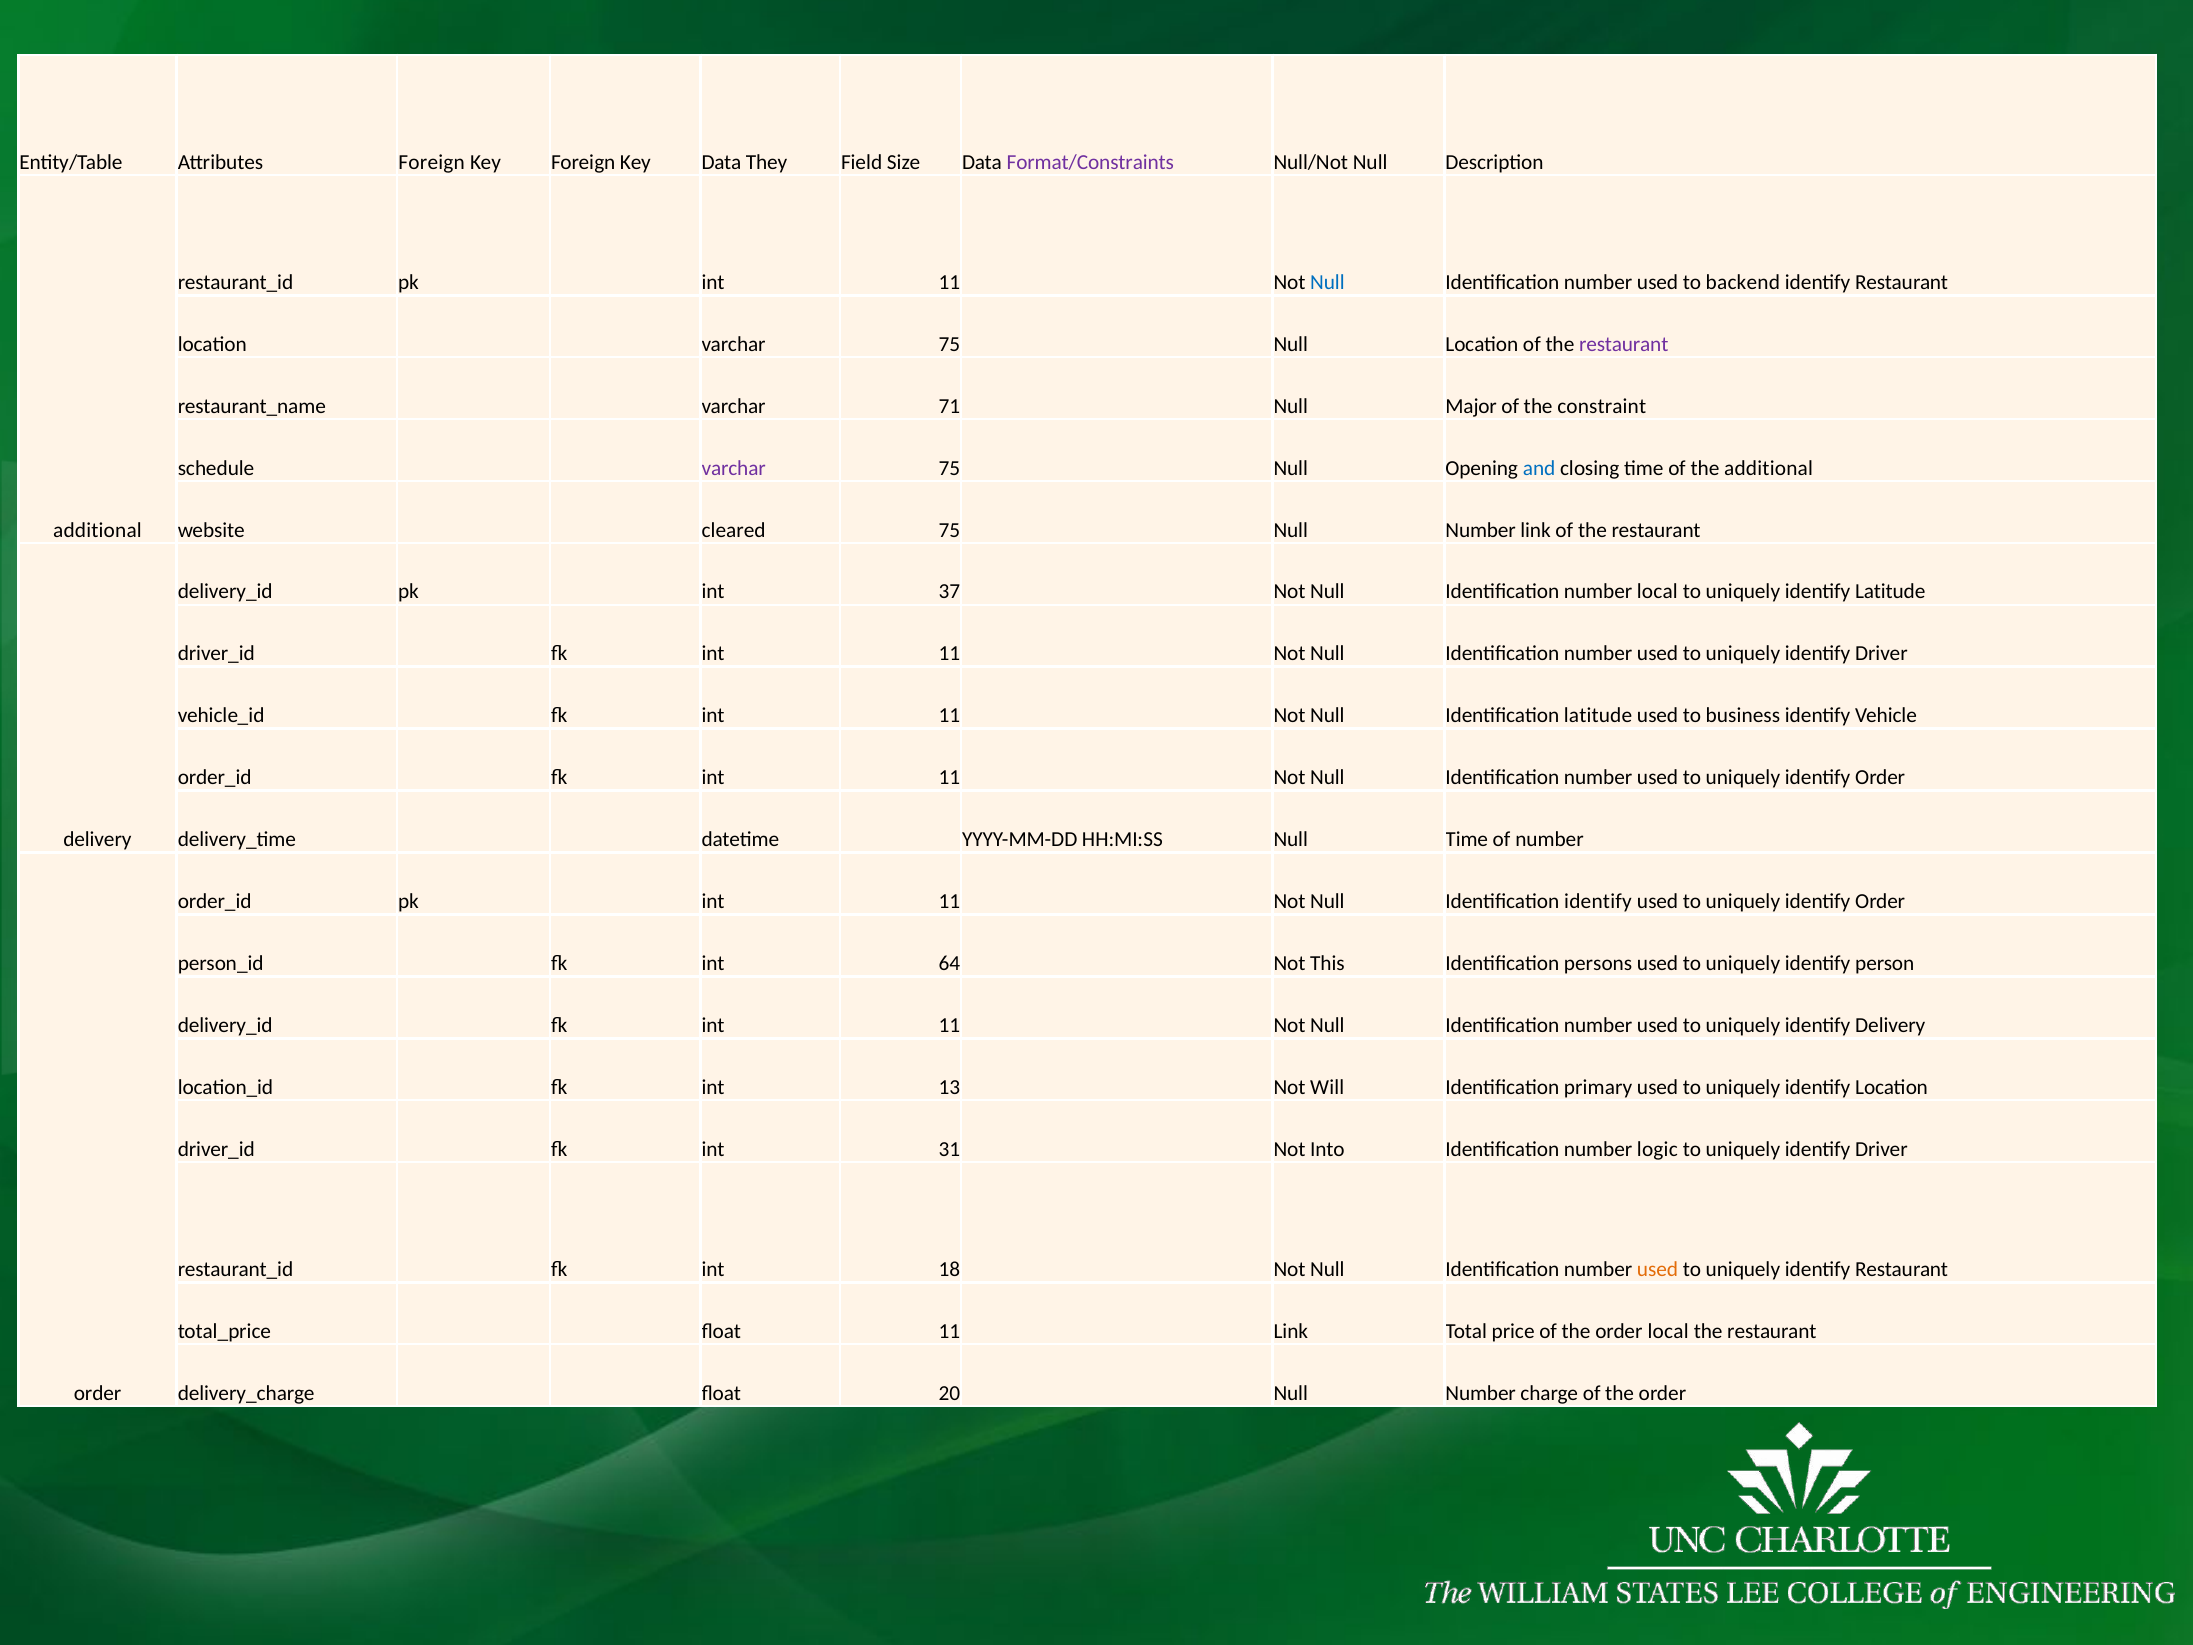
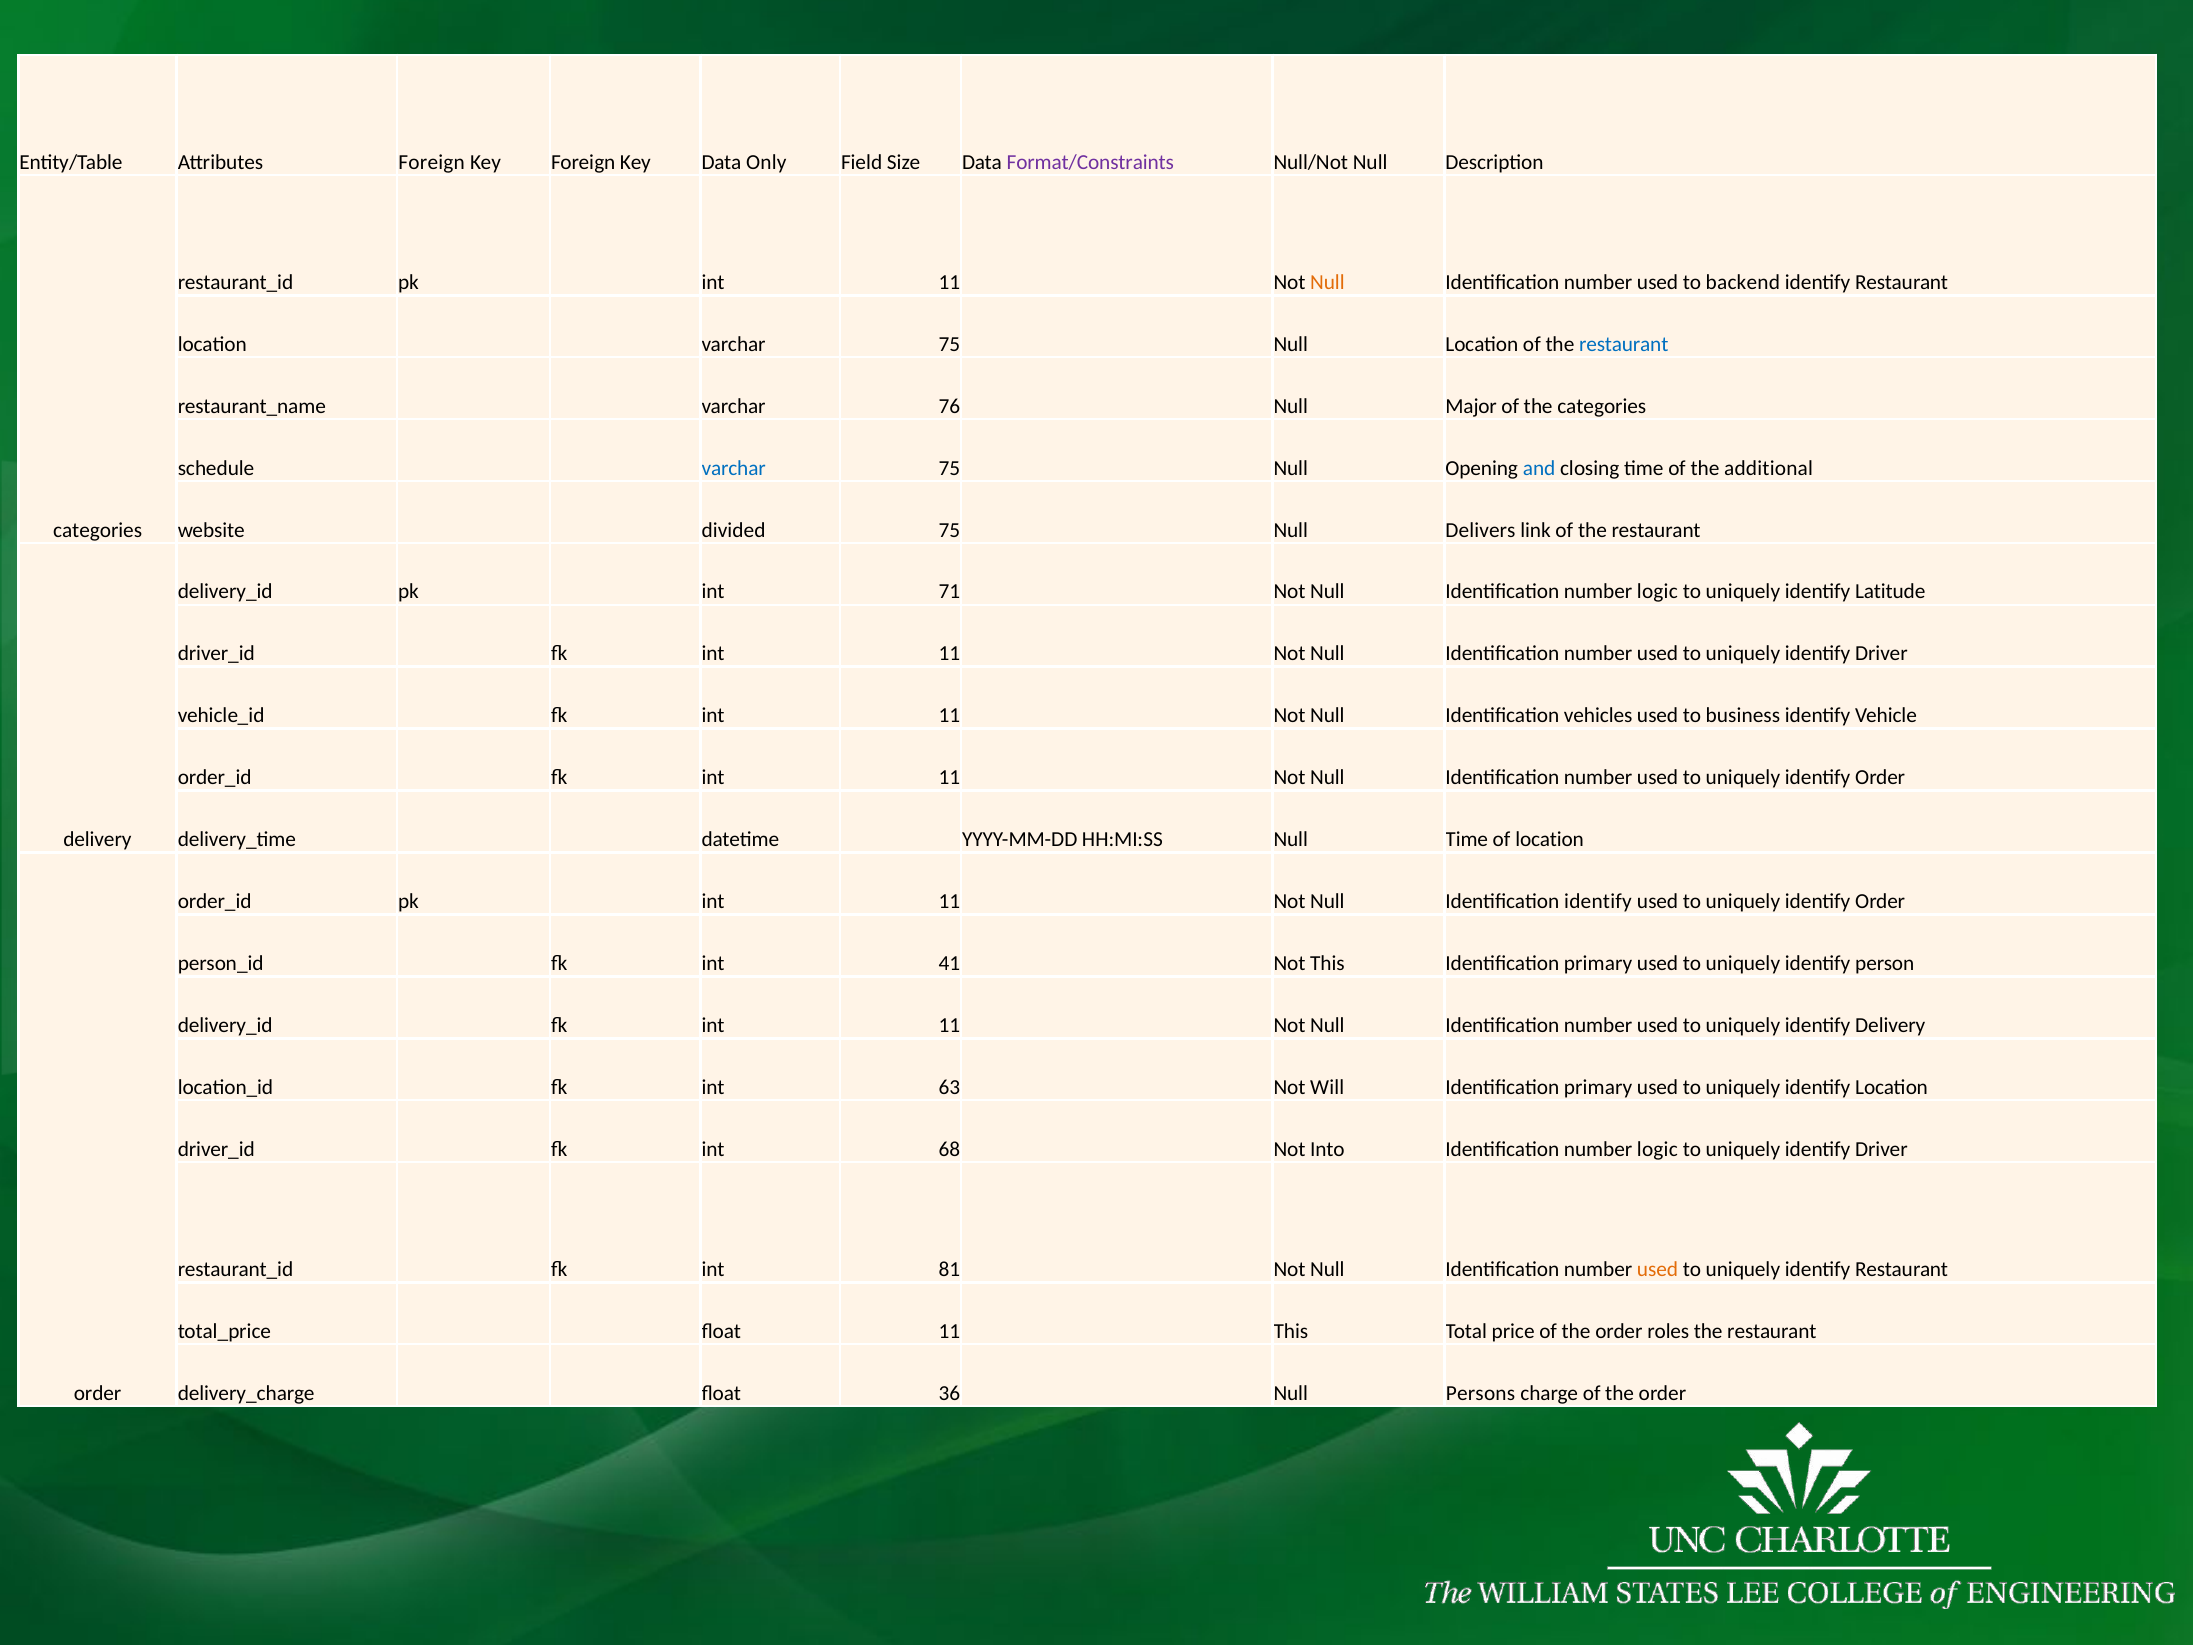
They: They -> Only (766, 162)
Null colour: blue -> orange (1327, 282)
restaurant colour: purple -> blue (1624, 344)
71: 71 -> 76 (949, 406)
the constraint: constraint -> categories (1602, 406)
varchar colour: purple -> blue (734, 468)
additional: additional -> categories (98, 530)
cleared: cleared -> divided (734, 530)
75 Null Number: Number -> Delivers (1481, 530)
37: 37 -> 71 (949, 592)
Null Identification number local: local -> logic (1657, 592)
Identification latitude: latitude -> vehicles (1598, 716)
of number: number -> location (1550, 839)
64: 64 -> 41 (949, 963)
persons: persons -> primary (1598, 963)
13: 13 -> 63 (949, 1087)
31: 31 -> 68 (949, 1149)
18: 18 -> 81 (949, 1269)
11 Link: Link -> This (1291, 1331)
order local: local -> roles (1668, 1331)
20: 20 -> 36 (949, 1393)
Number: Number -> Persons (1480, 1393)
